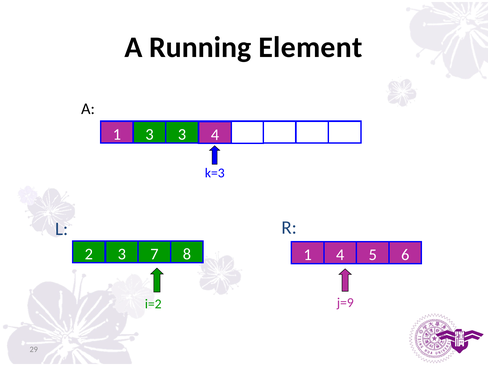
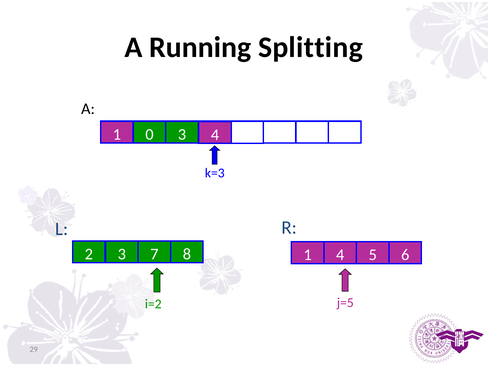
Element: Element -> Splitting (310, 47)
1 3: 3 -> 0 (149, 134)
j=9: j=9 -> j=5 (345, 303)
